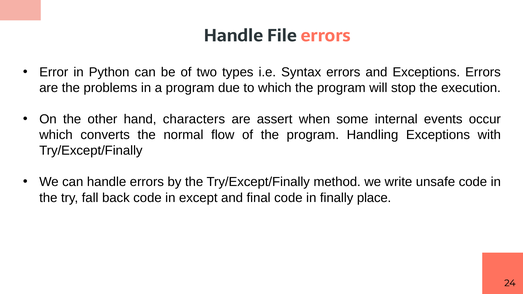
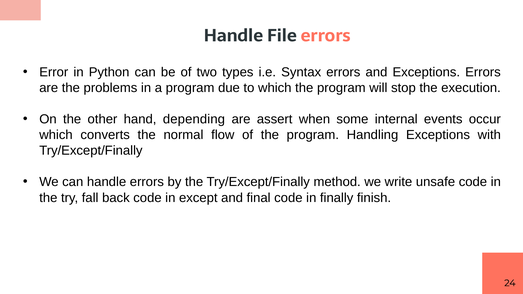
characters: characters -> depending (194, 119)
place: place -> finish (374, 198)
